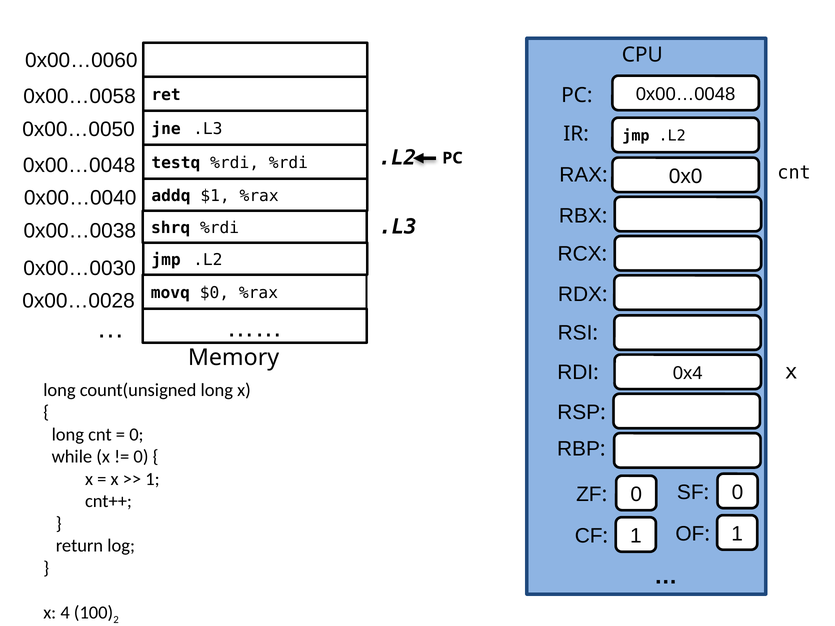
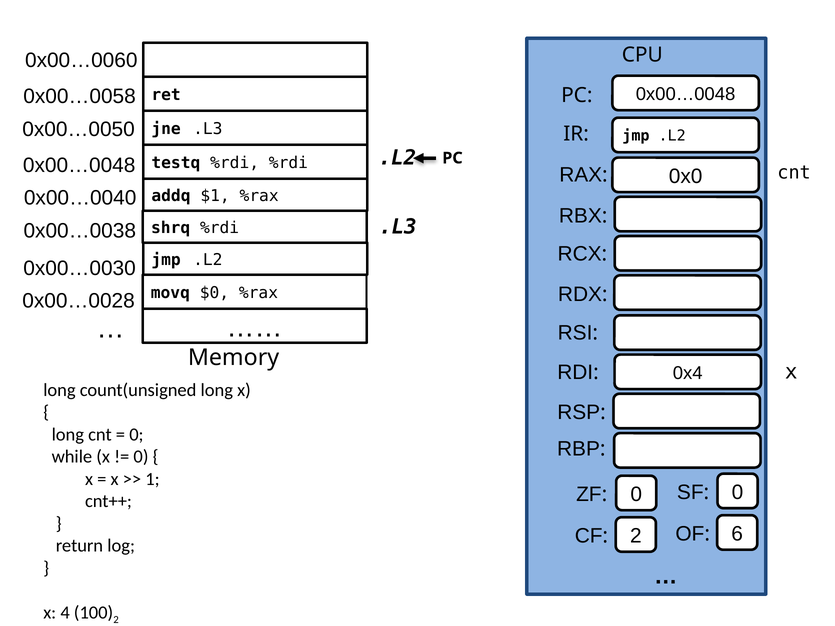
1: 1 -> 2 (636, 536)
1: 1 -> 6 (737, 534)
